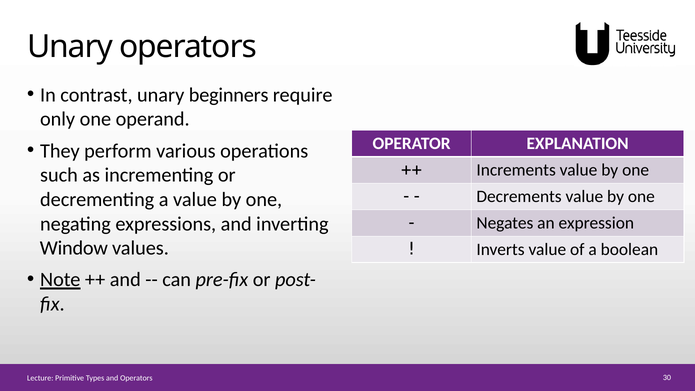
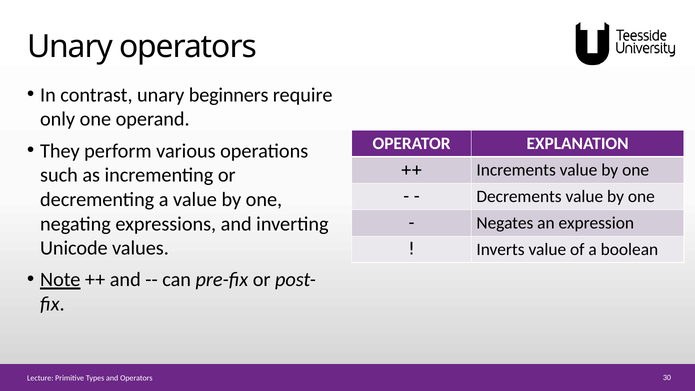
Window: Window -> Unicode (74, 248)
